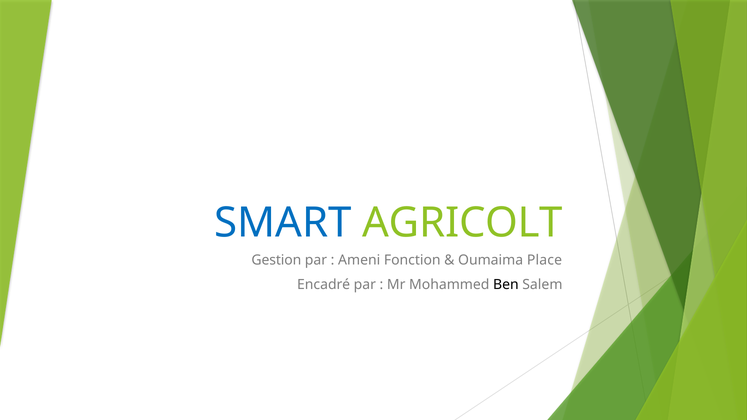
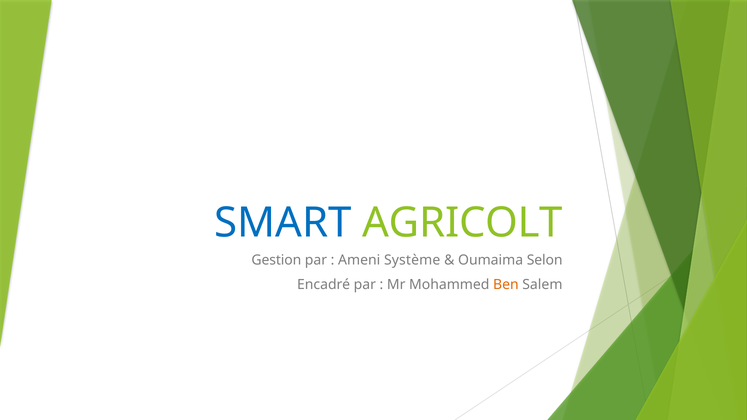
Fonction: Fonction -> Système (412, 260)
Place: Place -> Selon (545, 260)
Ben colour: black -> orange (506, 285)
